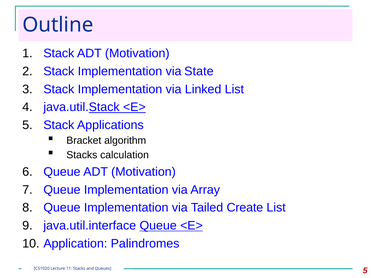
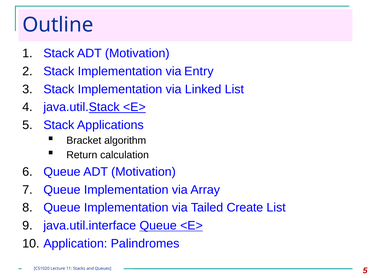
State: State -> Entry (199, 71)
Stacks: Stacks -> Return (82, 155)
